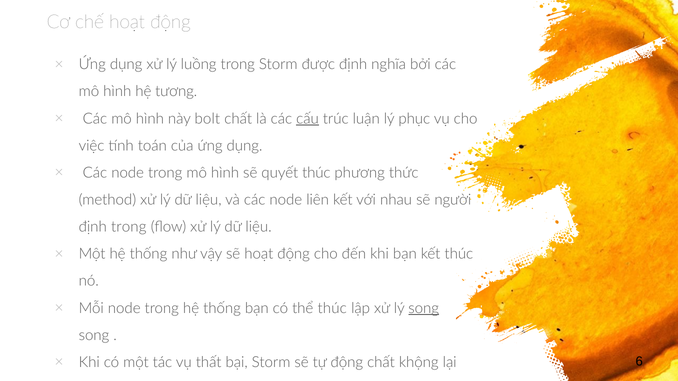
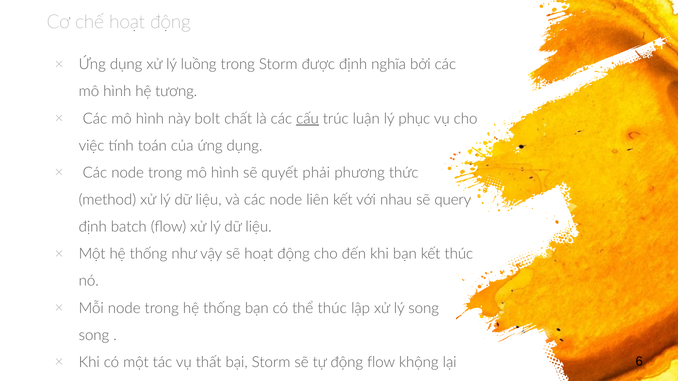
quyết thúc: thúc -> phải (316, 173)
người: người -> query (453, 200)
định trong: trong -> batch (129, 227)
song underline: present -> none (424, 308)
động chất: chất -> flow (381, 363)
